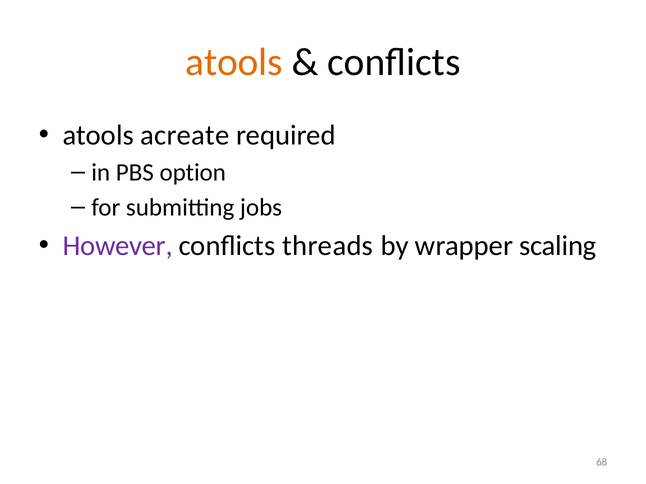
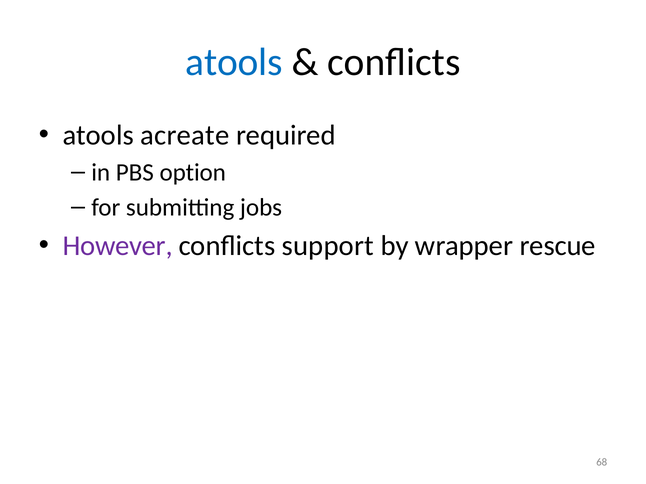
atools colour: orange -> blue (234, 63)
threads: threads -> support (328, 246)
scaling: scaling -> rescue (558, 246)
